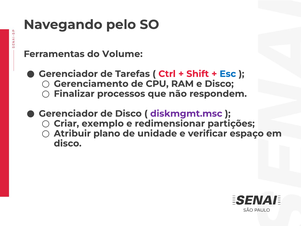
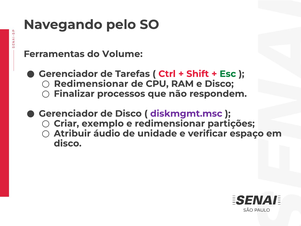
Esc colour: blue -> green (228, 74)
Gerenciamento: Gerenciamento -> Redimensionar (91, 84)
plano: plano -> áudio (107, 133)
